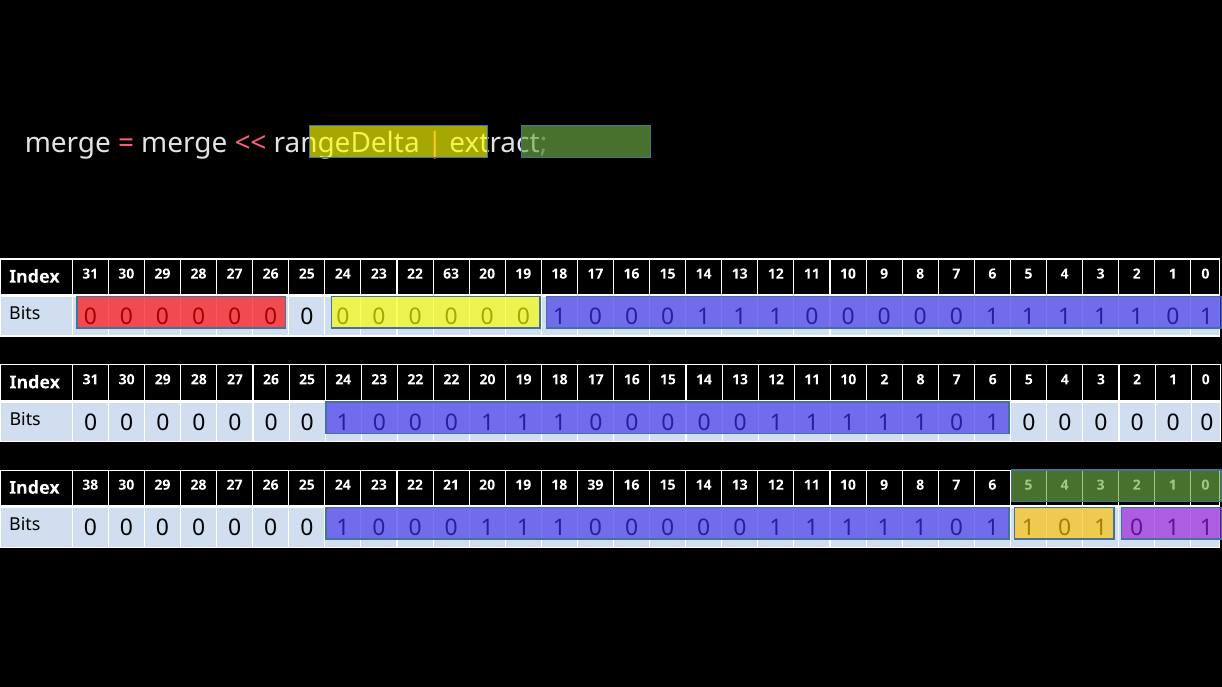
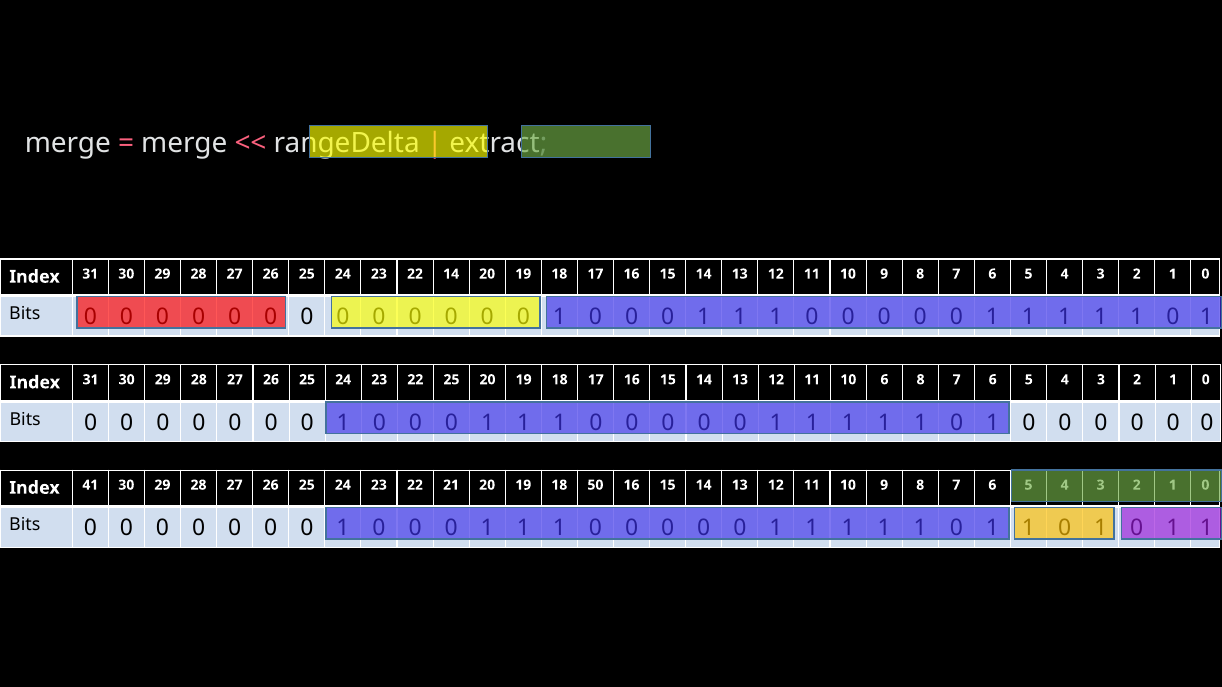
22 63: 63 -> 14 (451, 274)
22 22: 22 -> 25 (451, 380)
10 2: 2 -> 6 (884, 380)
38: 38 -> 41 (90, 485)
39: 39 -> 50 (595, 485)
